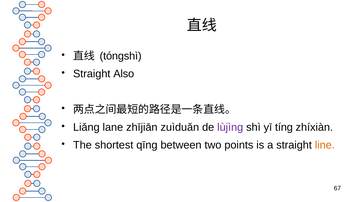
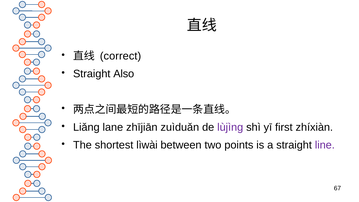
tóngshì: tóngshì -> correct (121, 56)
tíng: tíng -> first (284, 127)
qīng: qīng -> lìwài (147, 145)
line colour: orange -> purple (325, 145)
